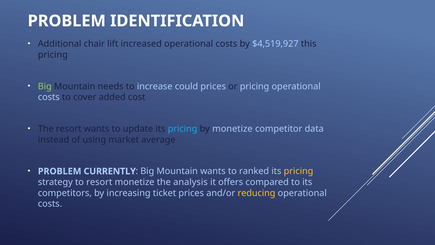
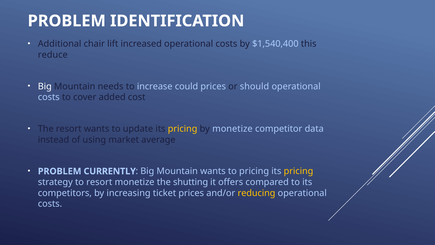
$4,519,927: $4,519,927 -> $1,540,400 (275, 44)
pricing: pricing -> reduce (53, 55)
Big colour: light green -> white (45, 86)
or pricing: pricing -> should (255, 86)
pricing colour: light blue -> yellow (183, 129)
to ranked: ranked -> pricing (254, 171)
analysis: analysis -> shutting (191, 182)
